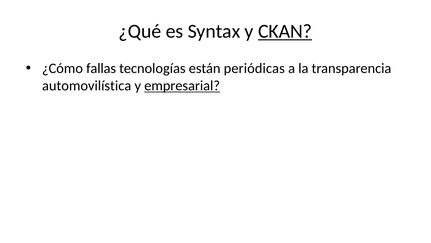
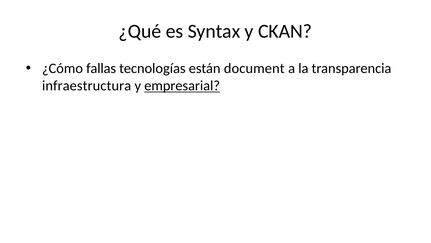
CKAN underline: present -> none (285, 31)
periódicas: periódicas -> document (254, 68)
automovilística: automovilística -> infraestructura (87, 86)
